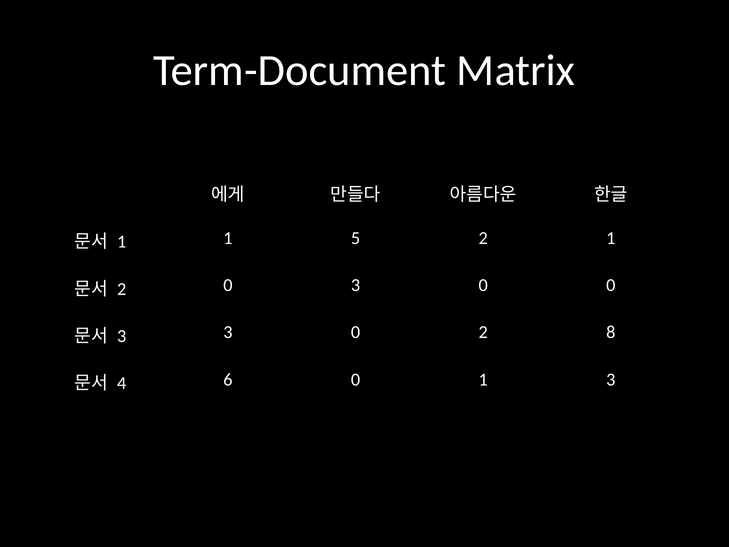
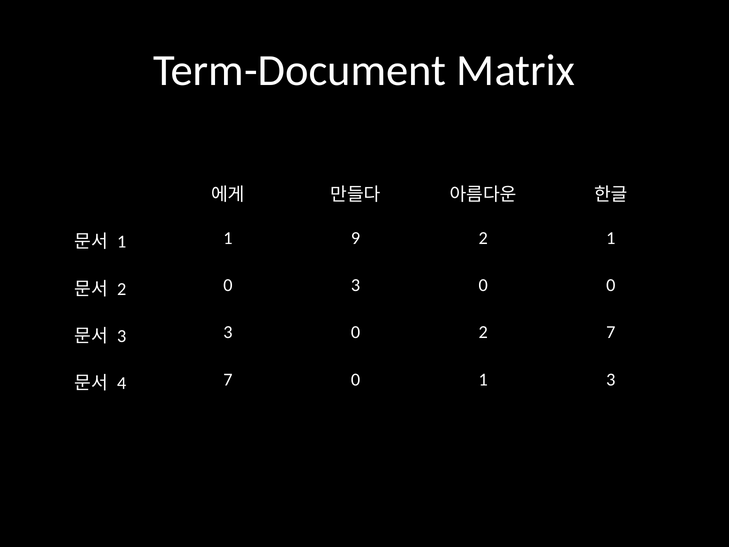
5: 5 -> 9 (356, 238)
2 8: 8 -> 7 (611, 332)
4 6: 6 -> 7 (228, 379)
